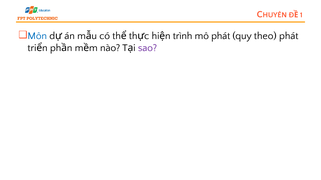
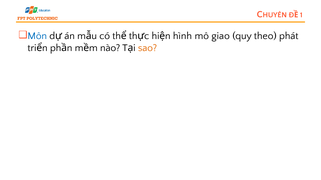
trình: trình -> hình (182, 36)
mô phát: phát -> giao (221, 36)
sao colour: purple -> orange (147, 48)
